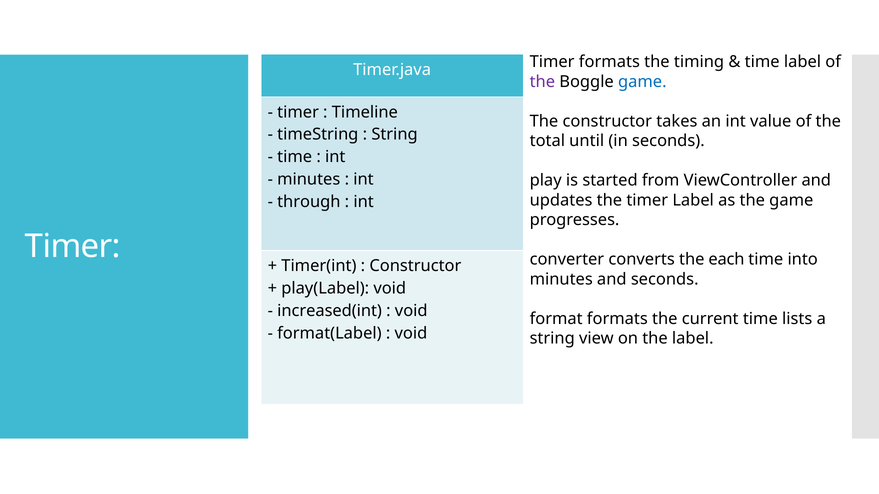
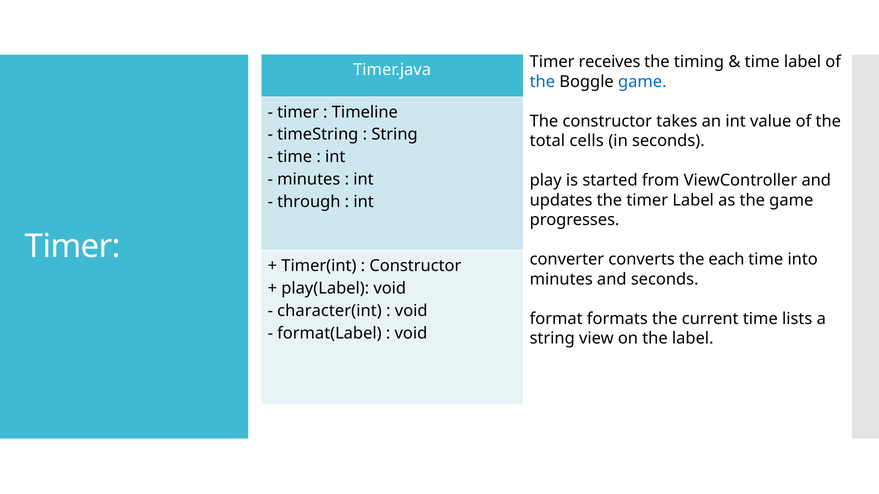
Timer formats: formats -> receives (609, 62)
the colour: purple -> blue (542, 82)
until: until -> cells (587, 141)
increased(int: increased(int -> character(int (330, 311)
